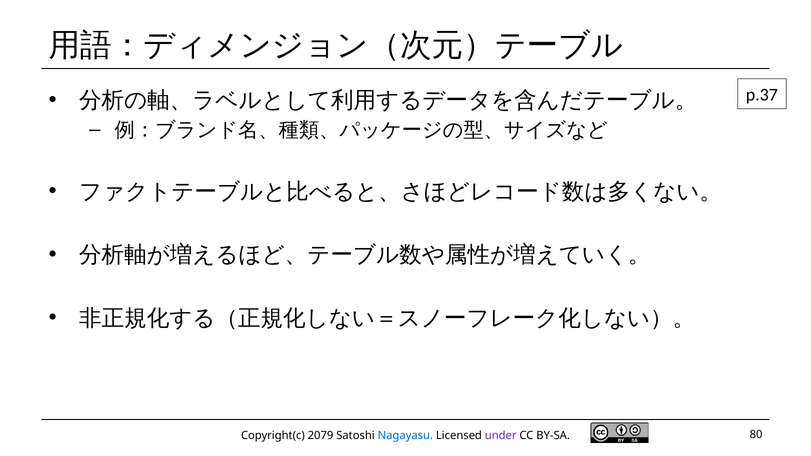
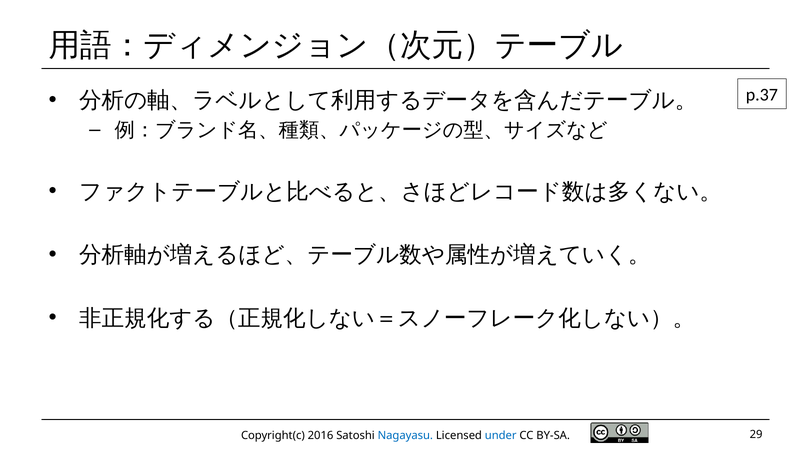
2079: 2079 -> 2016 (321, 436)
under colour: purple -> blue (501, 436)
80: 80 -> 29 (756, 435)
